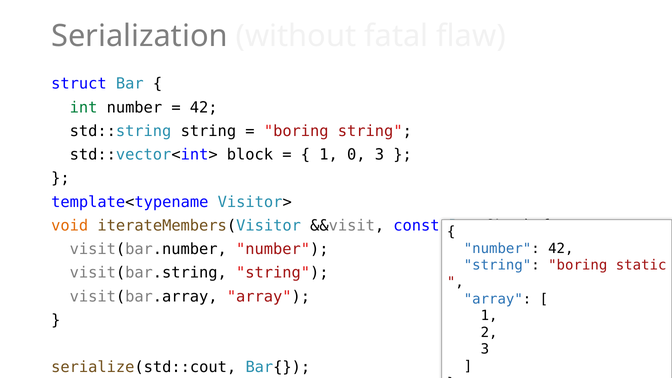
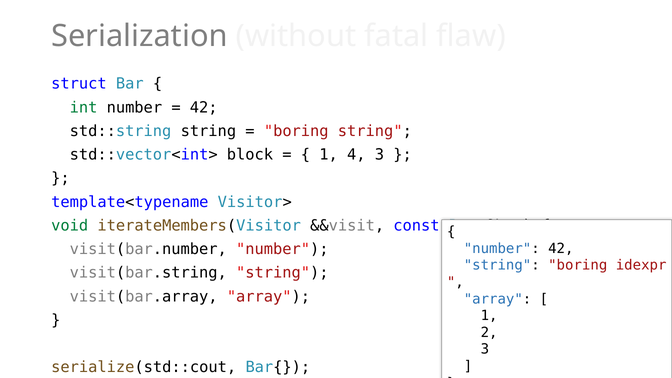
0: 0 -> 4 (356, 155)
void colour: orange -> green (70, 226)
static: static -> idexpr (641, 265)
